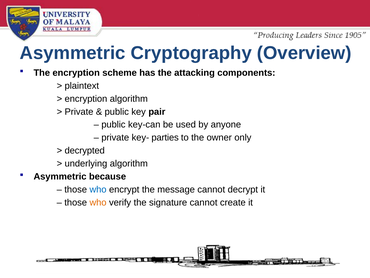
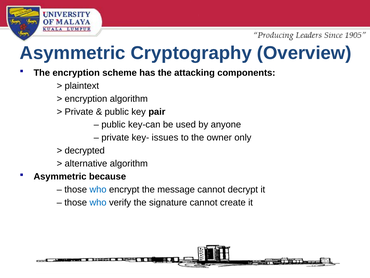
parties: parties -> issues (165, 137)
underlying: underlying -> alternative (86, 163)
who colour: orange -> blue (98, 202)
